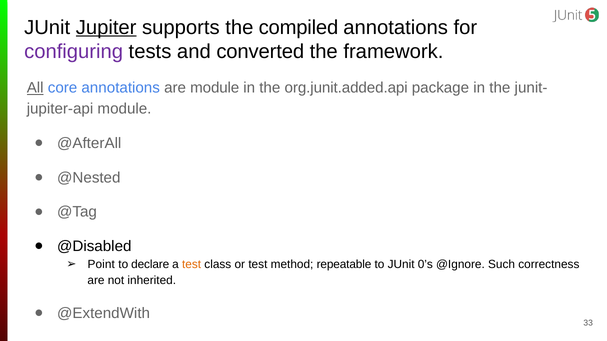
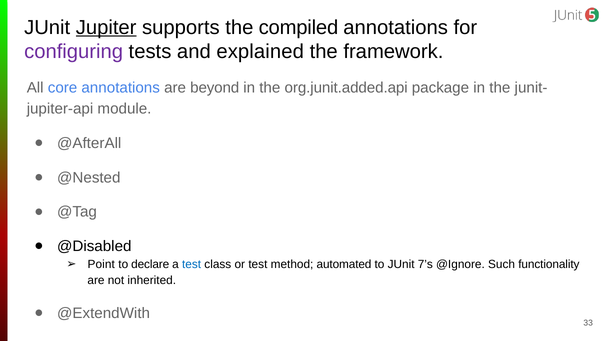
converted: converted -> explained (260, 52)
All underline: present -> none (35, 88)
are module: module -> beyond (215, 88)
test colour: orange -> blue (192, 265)
repeatable: repeatable -> automated (344, 265)
0’s: 0’s -> 7’s (425, 265)
correctness: correctness -> functionality (549, 265)
